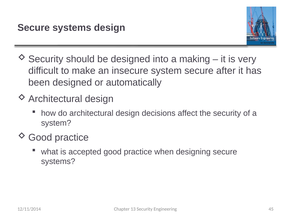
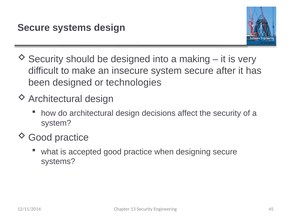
automatically: automatically -> technologies (134, 82)
